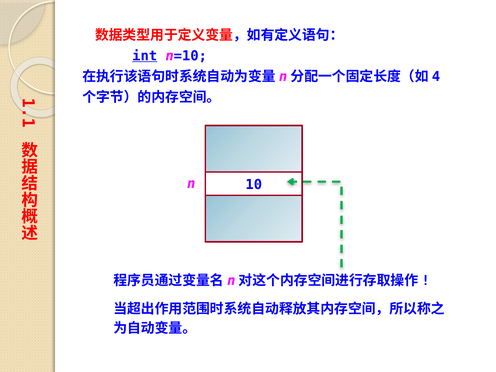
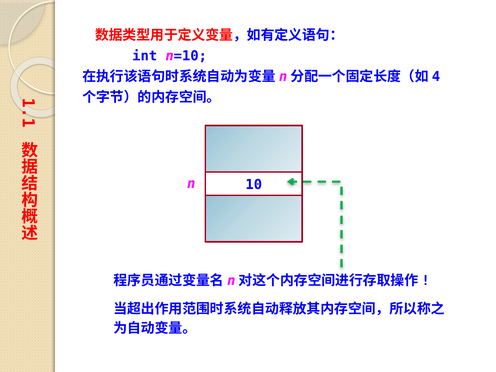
int underline: present -> none (145, 56)
